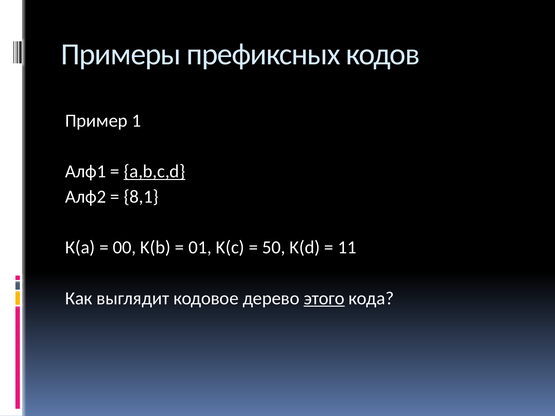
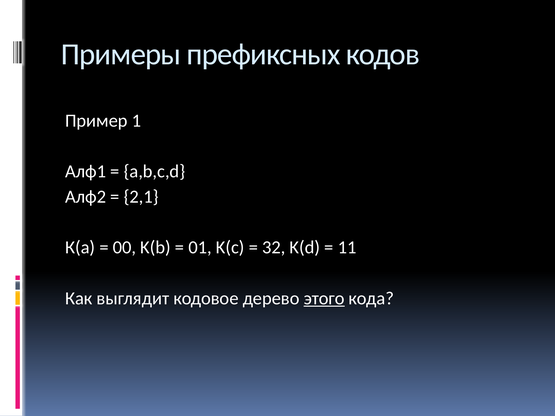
a,b,c,d underline: present -> none (154, 172)
8,1: 8,1 -> 2,1 (141, 197)
50: 50 -> 32 (274, 248)
